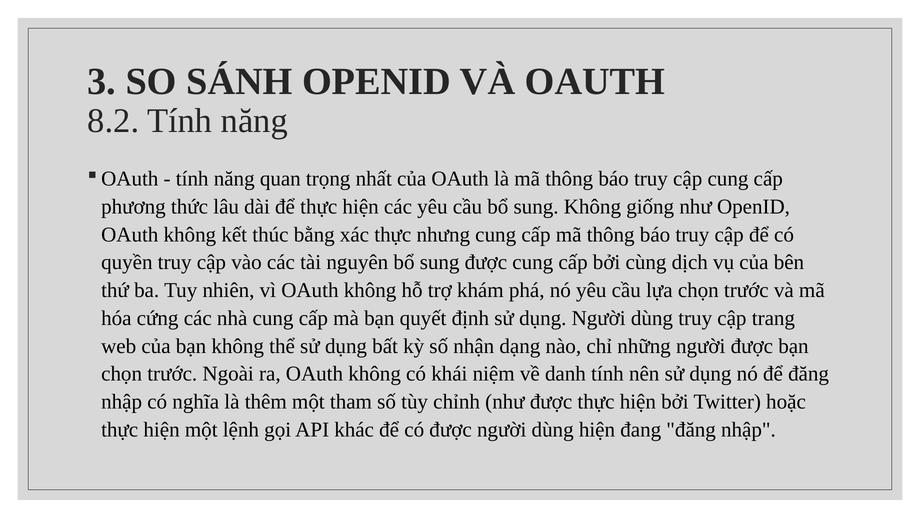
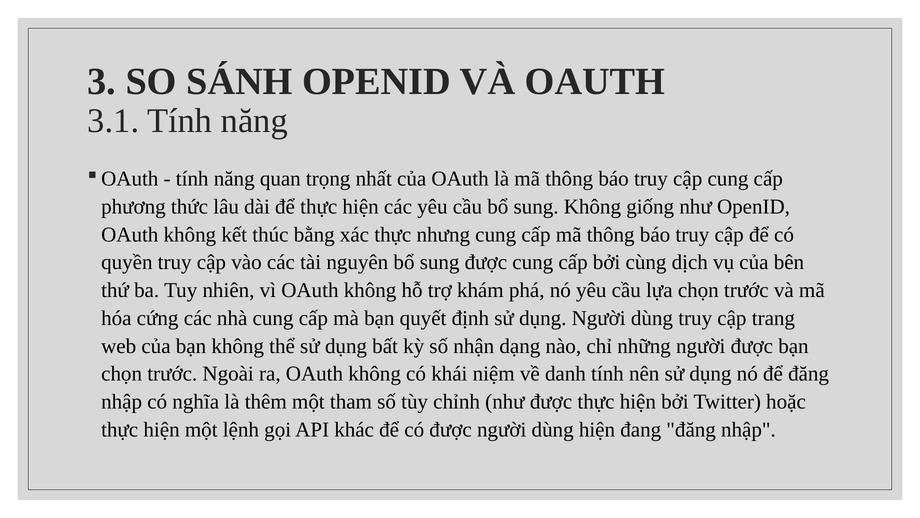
8.2: 8.2 -> 3.1 (113, 121)
